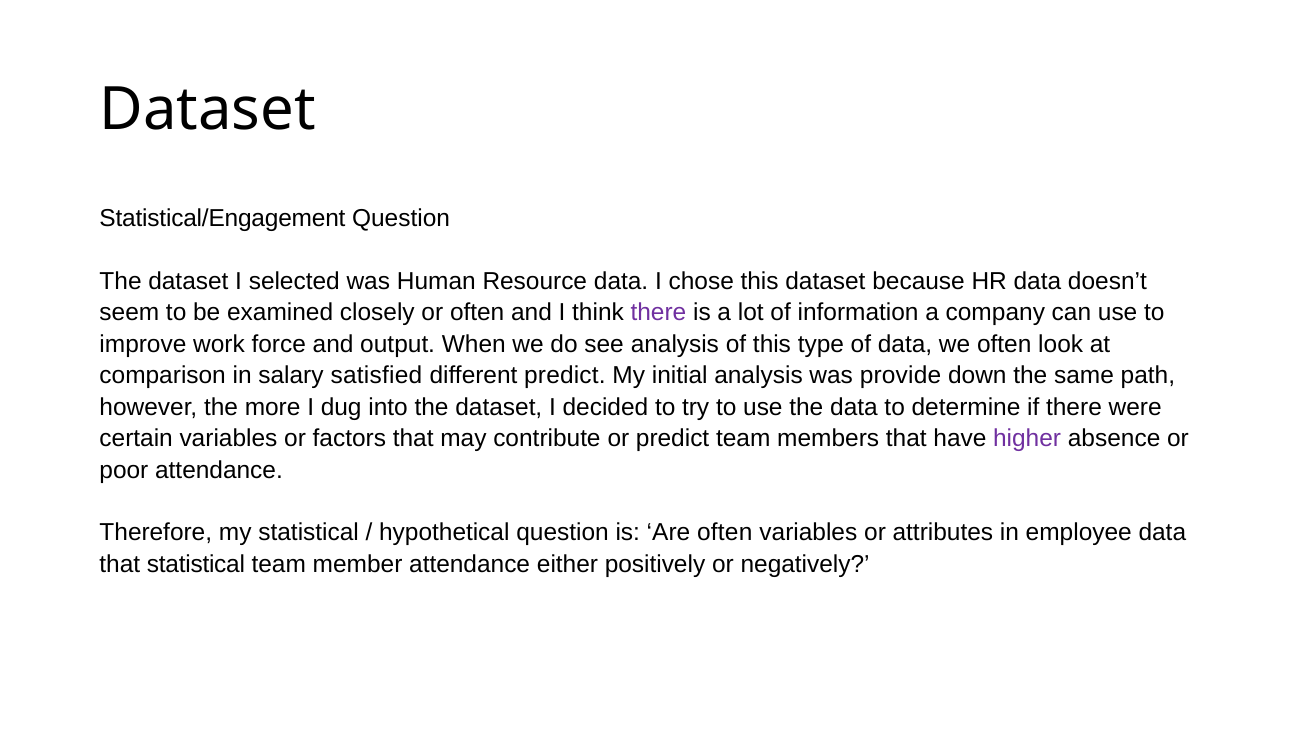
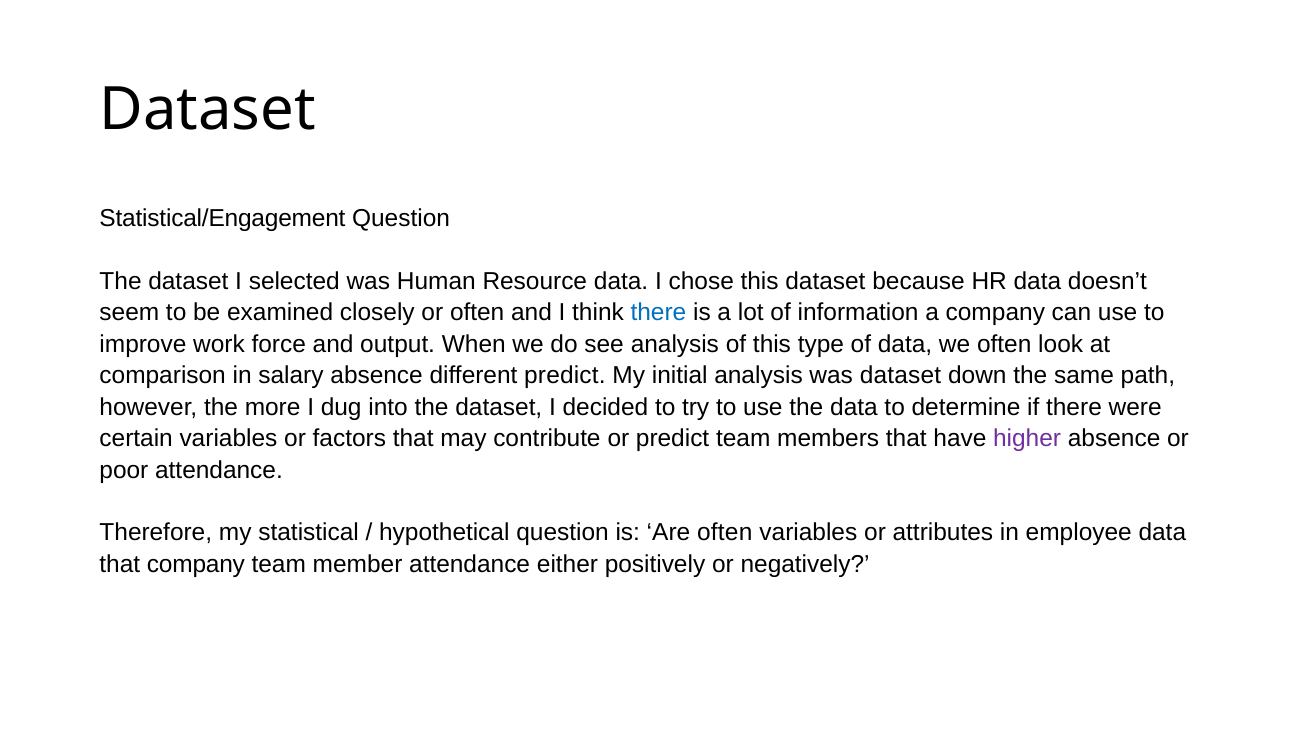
there colour: purple -> blue (658, 313)
salary satisfied: satisfied -> absence (377, 376)
was provide: provide -> dataset (900, 376)
that statistical: statistical -> company (196, 564)
